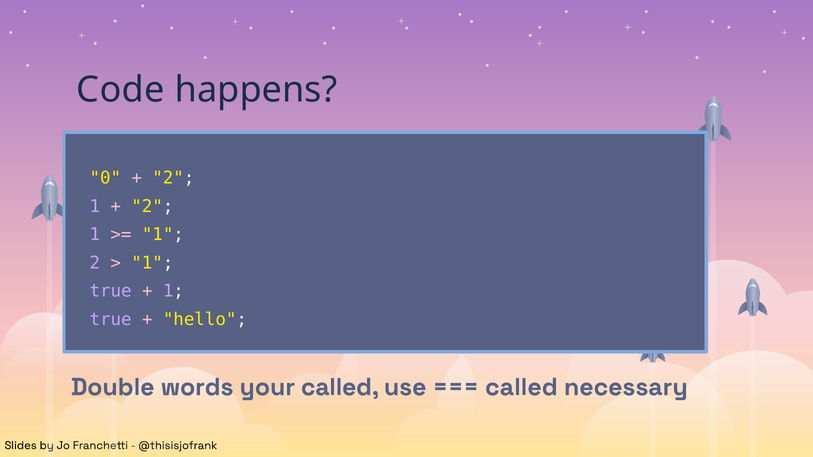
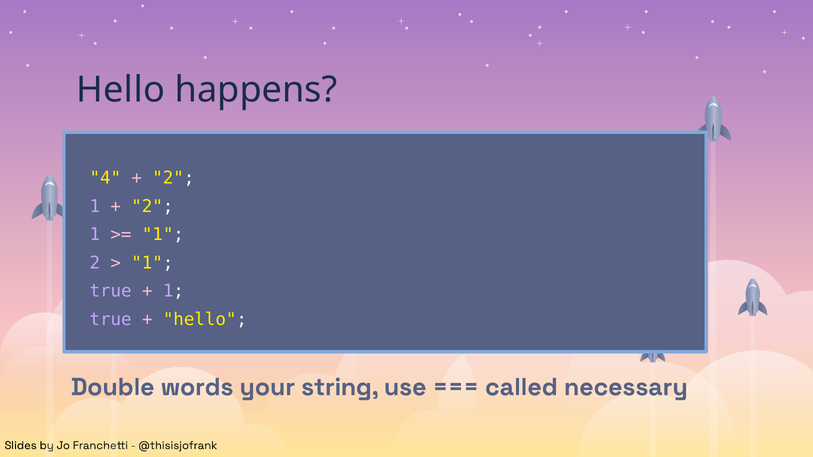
Code: Code -> Hello (121, 90)
0: 0 -> 4 (105, 178)
your called: called -> string (340, 387)
